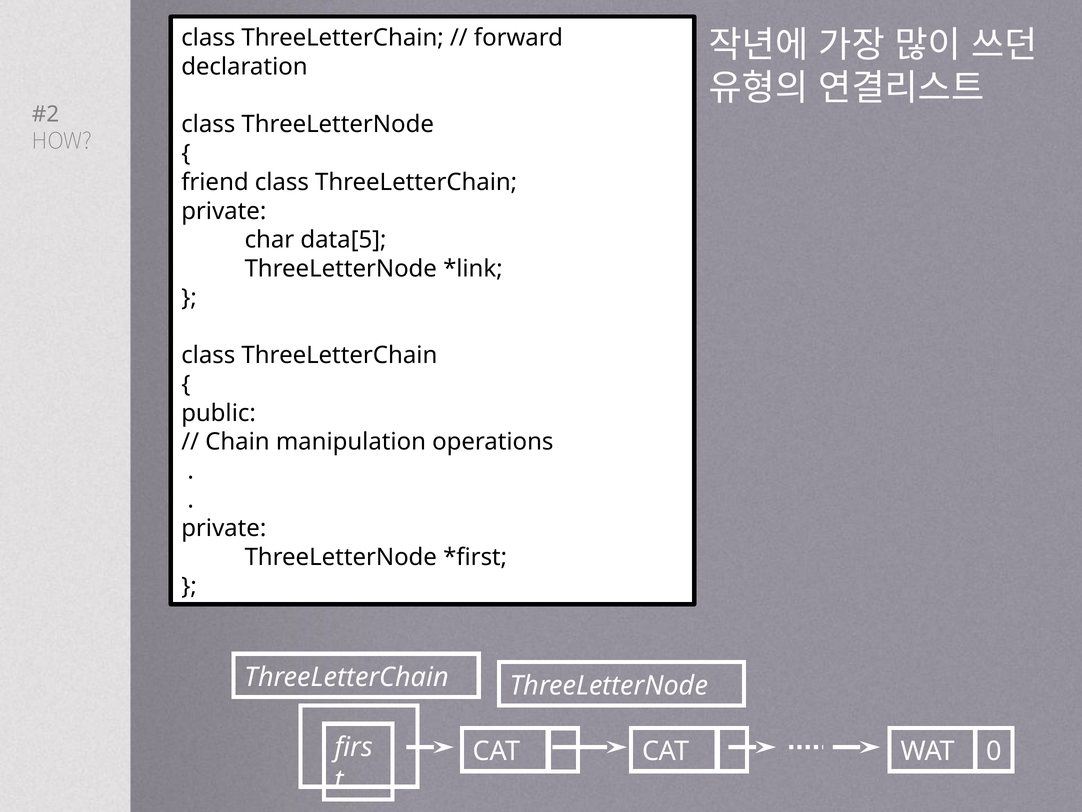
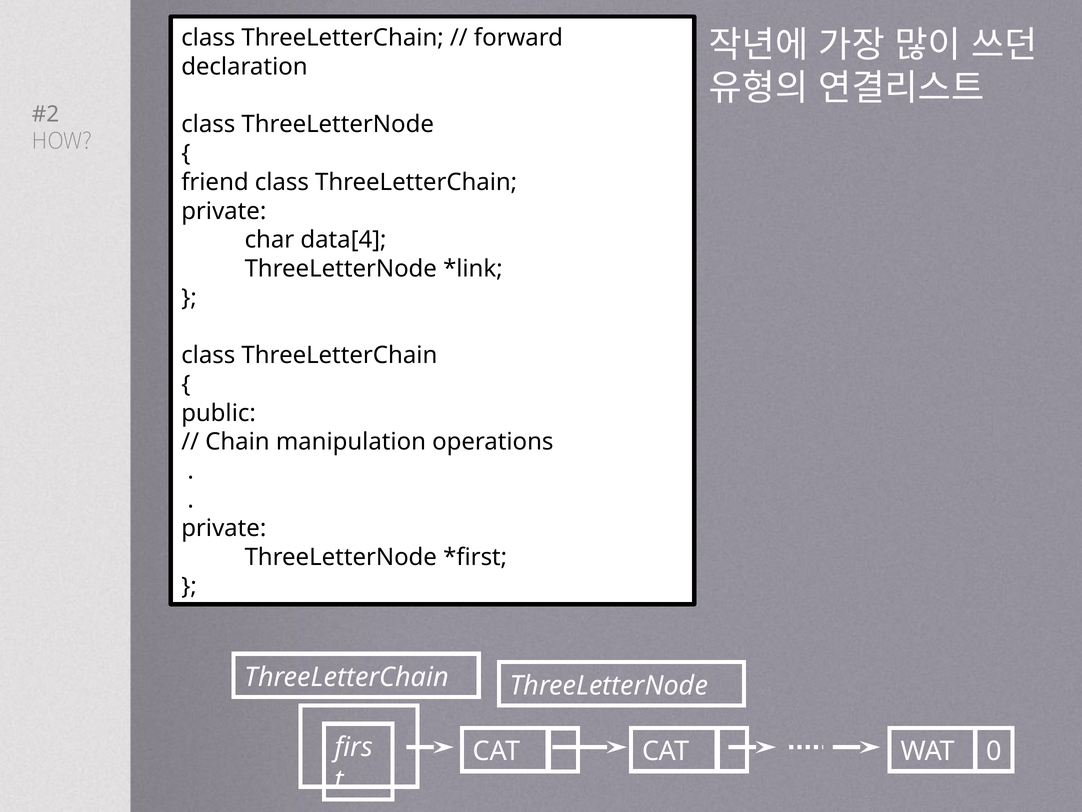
data[5: data[5 -> data[4 (343, 240)
